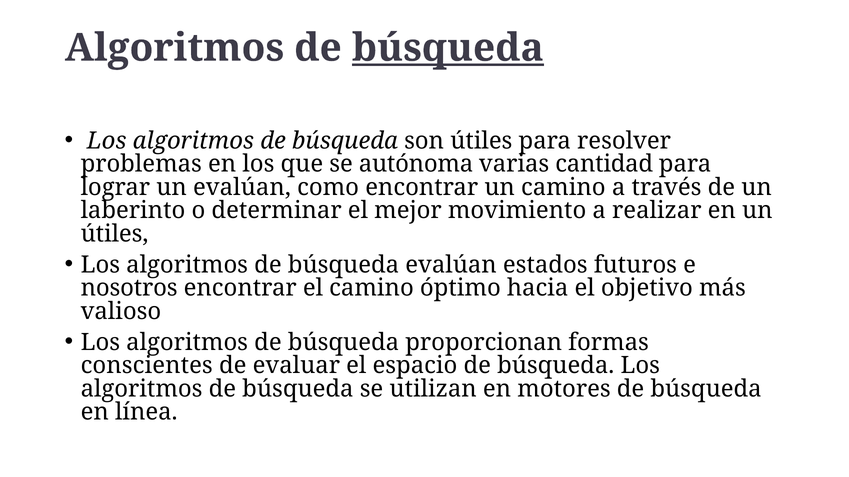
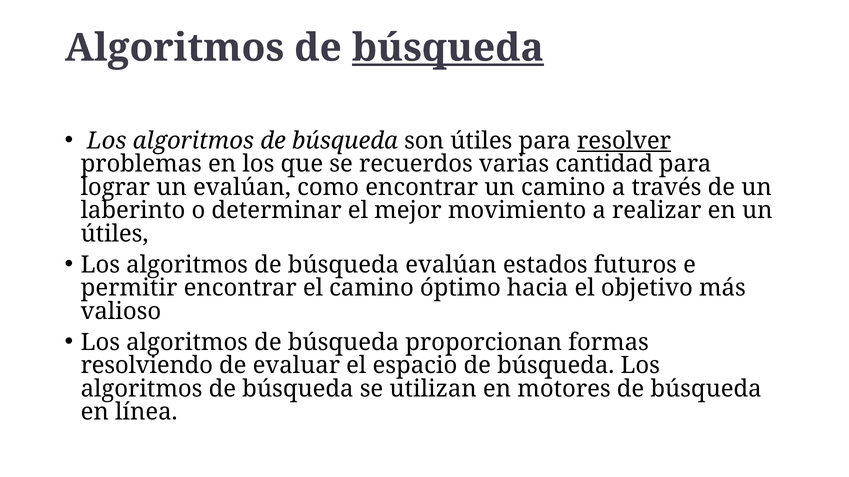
resolver underline: none -> present (624, 141)
autónoma: autónoma -> recuerdos (416, 164)
nosotros: nosotros -> permitir (129, 288)
conscientes: conscientes -> resolviendo (147, 366)
